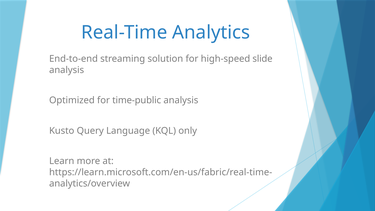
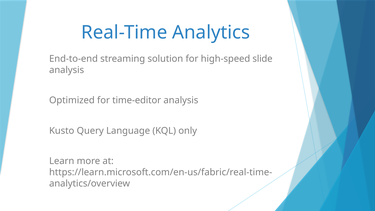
time-public: time-public -> time-editor (137, 100)
